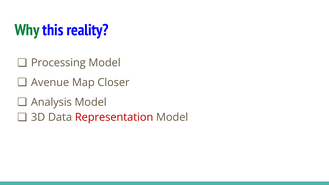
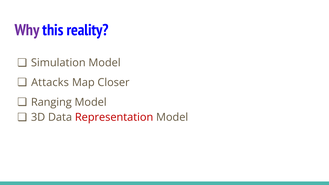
Why colour: green -> purple (27, 30)
Processing: Processing -> Simulation (58, 63)
Avenue: Avenue -> Attacks (50, 83)
Analysis: Analysis -> Ranging (51, 102)
